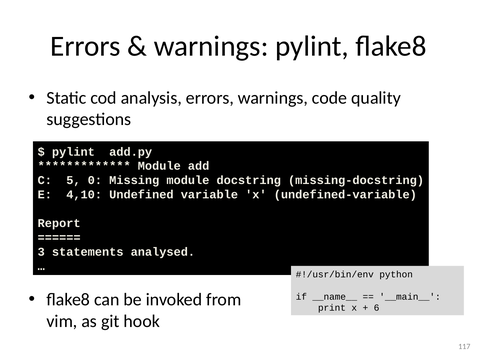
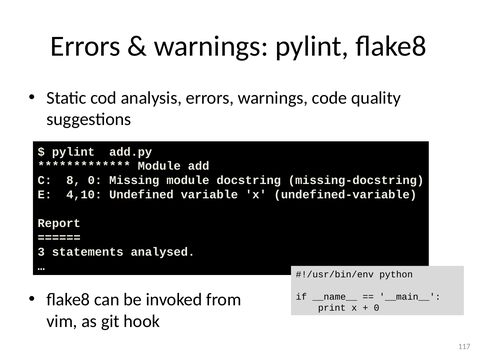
5: 5 -> 8 (73, 180)
6: 6 -> 0 (377, 308)
